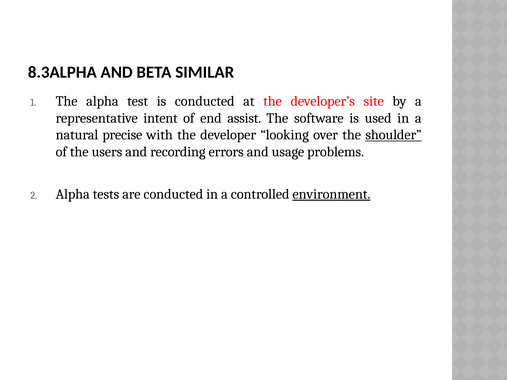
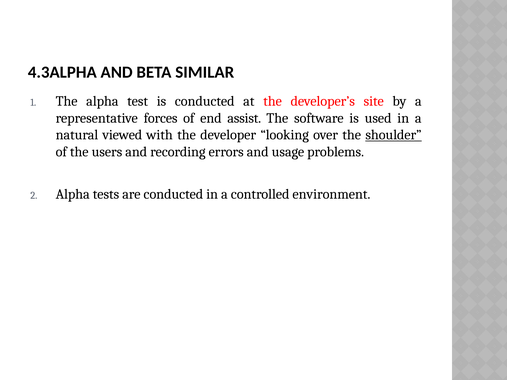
8.3ALPHA: 8.3ALPHA -> 4.3ALPHA (62, 72)
intent: intent -> forces (161, 118)
precise: precise -> viewed (122, 135)
environment underline: present -> none (331, 194)
